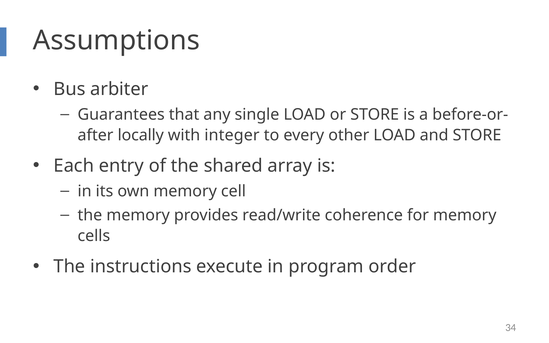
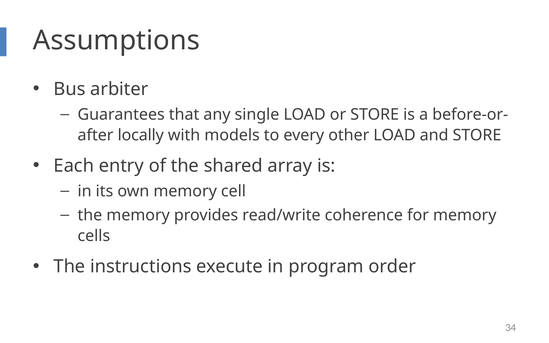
integer: integer -> models (232, 135)
